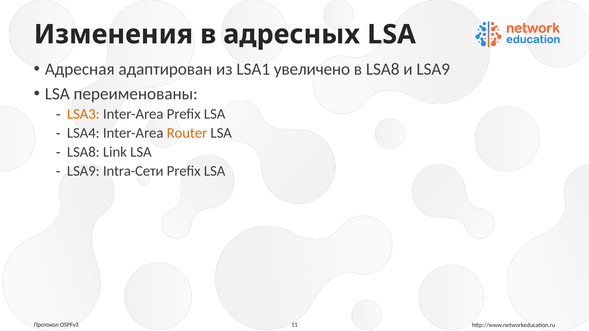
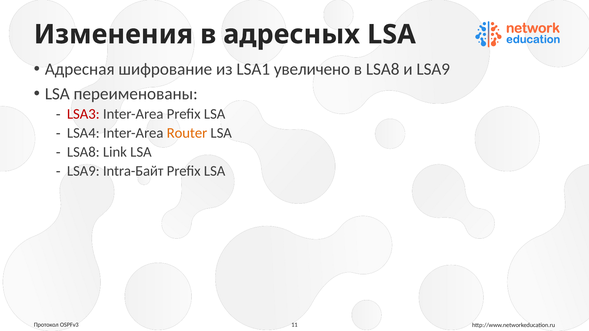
адаптирован: адаптирован -> шифрование (165, 69)
LSA3 colour: orange -> red (83, 114)
Intra-Сети: Intra-Сети -> Intra-Байт (133, 171)
